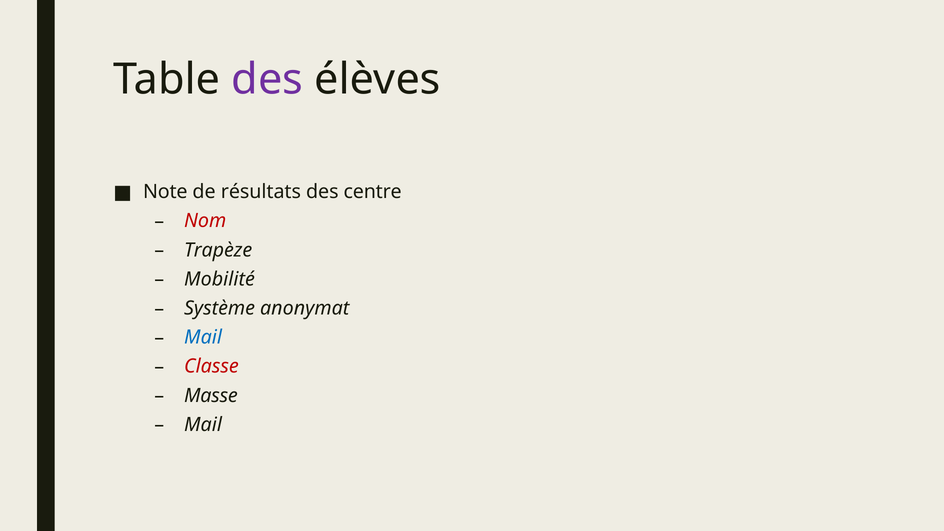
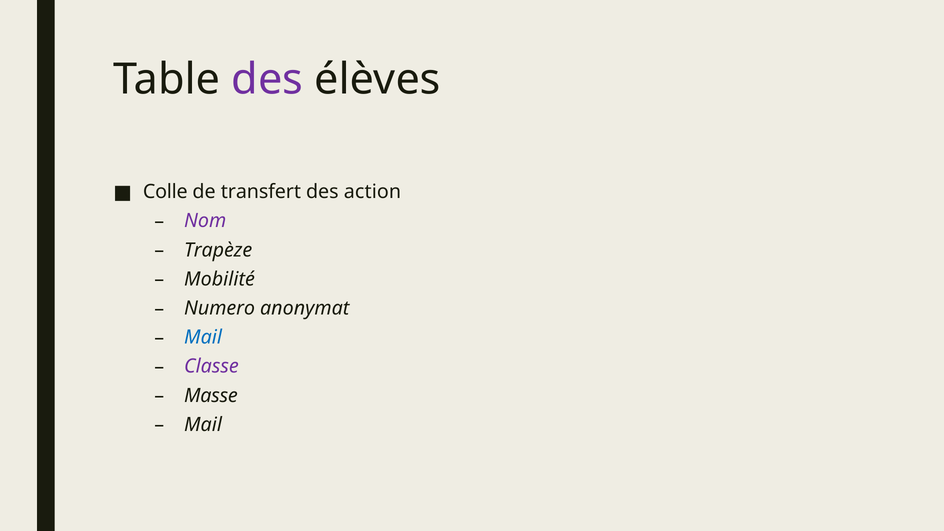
Note: Note -> Colle (165, 192)
résultats: résultats -> transfert (261, 192)
centre: centre -> action (372, 192)
Nom colour: red -> purple (205, 221)
Système: Système -> Numero (220, 308)
Classe colour: red -> purple (211, 366)
